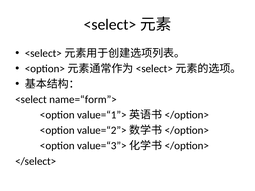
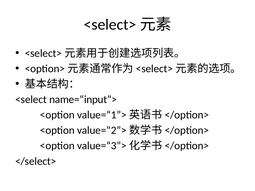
name=“form”>: name=“form”> -> name=“input”> (83, 100)
